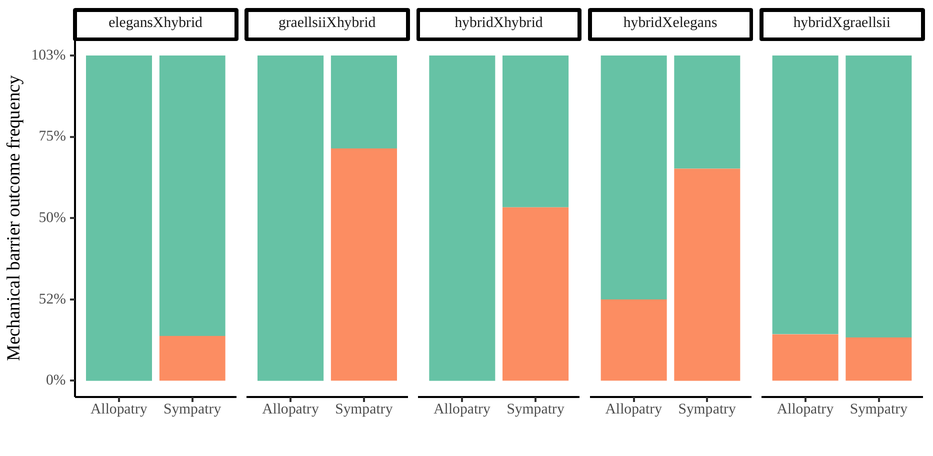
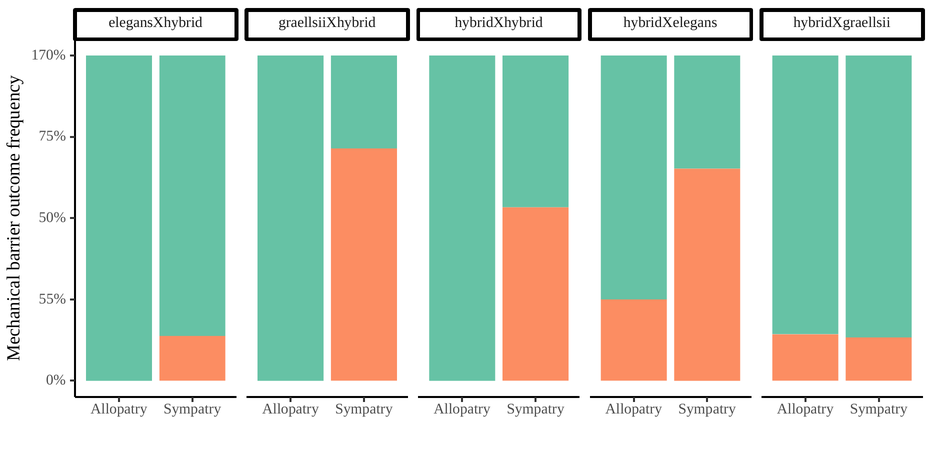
103%: 103% -> 170% (49, 55)
52%: 52% -> 55% (52, 299)
